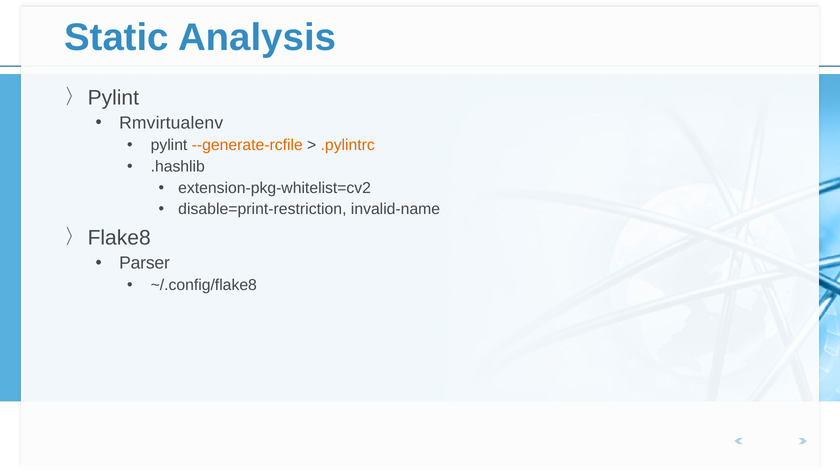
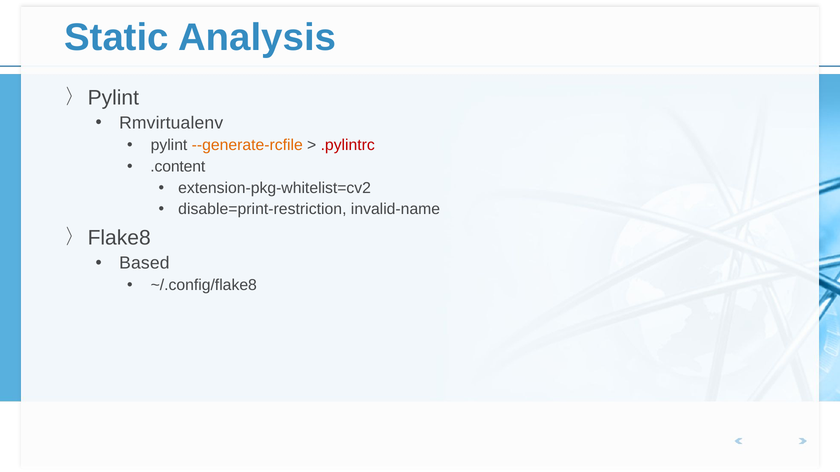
.pylintrc colour: orange -> red (348, 145)
.hashlib: .hashlib -> .content (178, 167)
Parser: Parser -> Based (144, 263)
